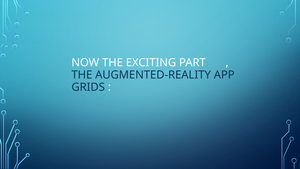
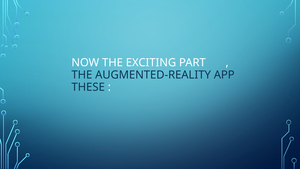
GRIDS: GRIDS -> THESE (88, 87)
